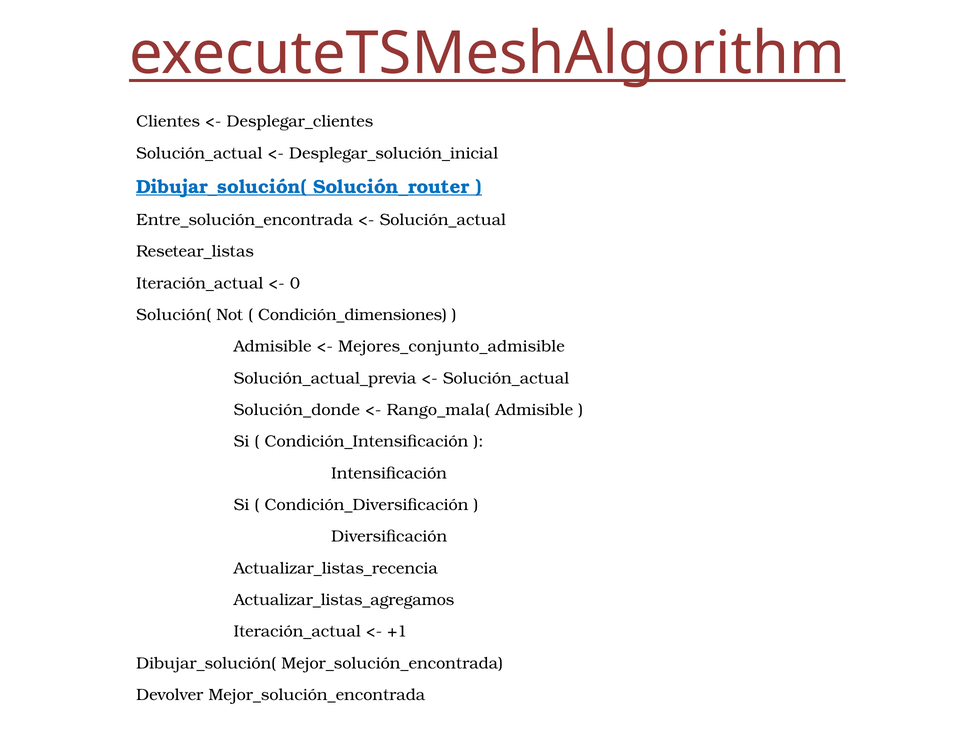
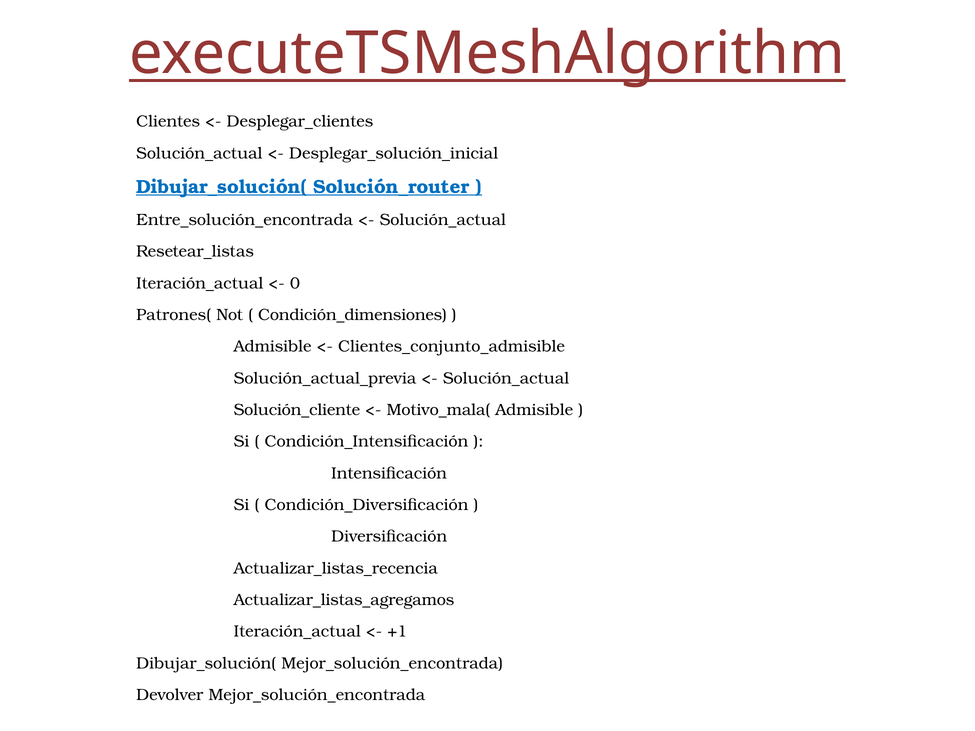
Solución(: Solución( -> Patrones( (174, 315)
Mejores_conjunto_admisible: Mejores_conjunto_admisible -> Clientes_conjunto_admisible (451, 347)
Solución_donde: Solución_donde -> Solución_cliente (297, 410)
Rango_mala(: Rango_mala( -> Motivo_mala( (438, 410)
